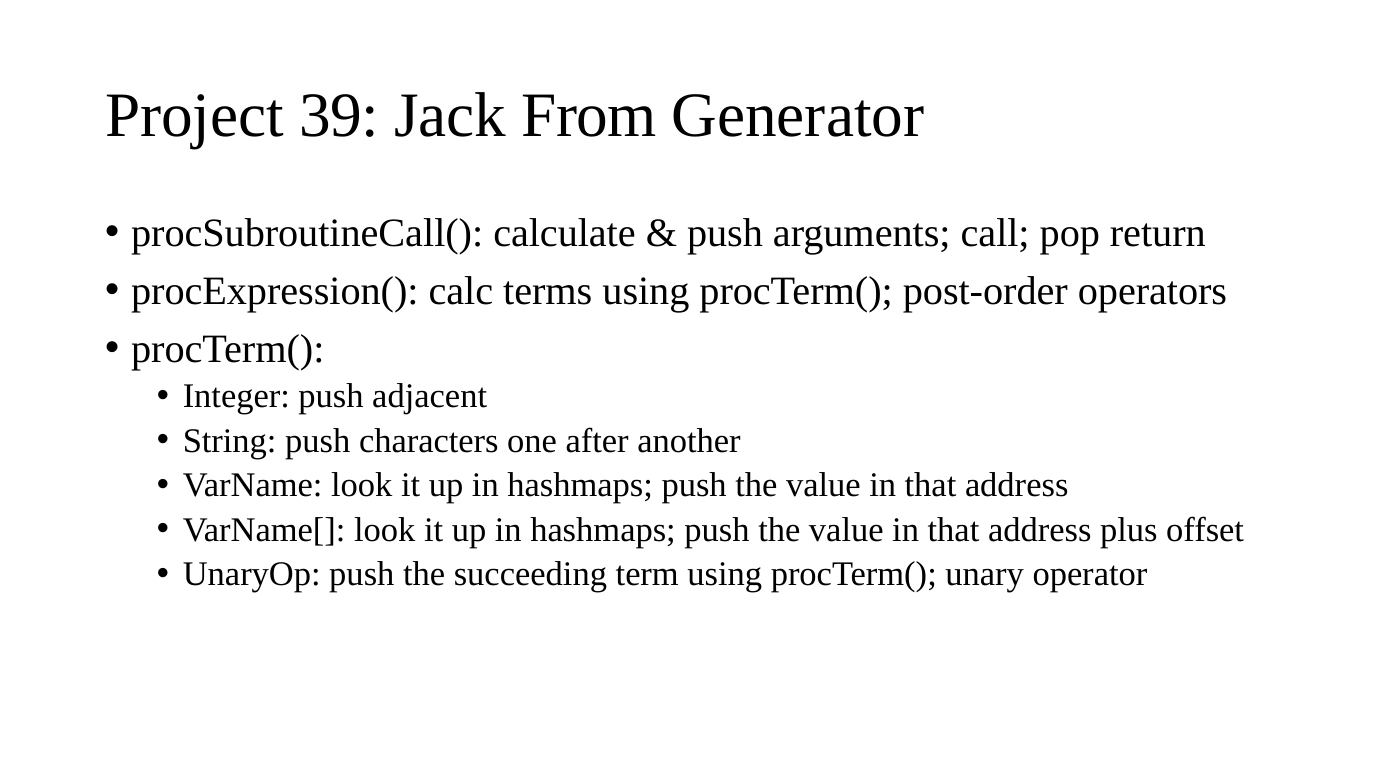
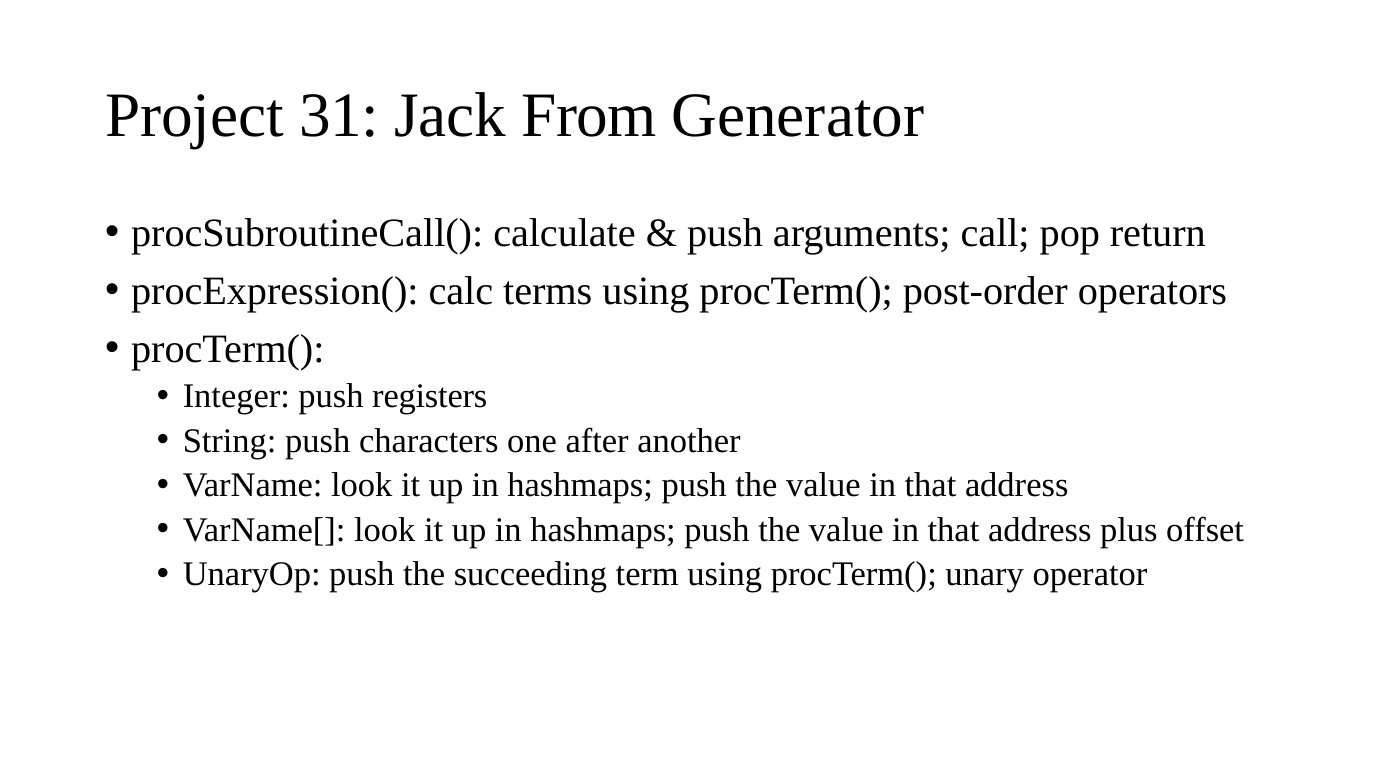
39: 39 -> 31 (339, 116)
adjacent: adjacent -> registers (430, 397)
